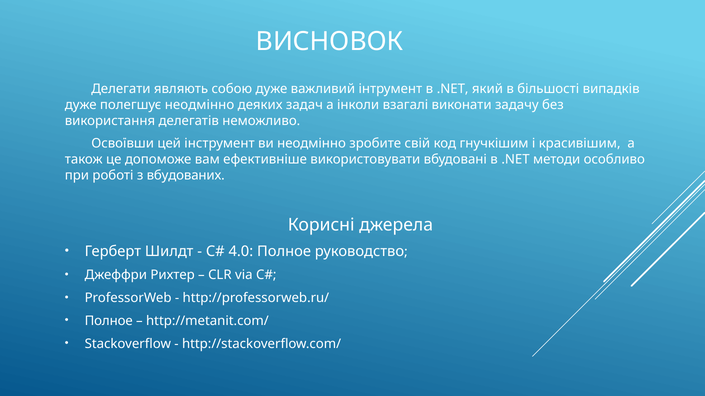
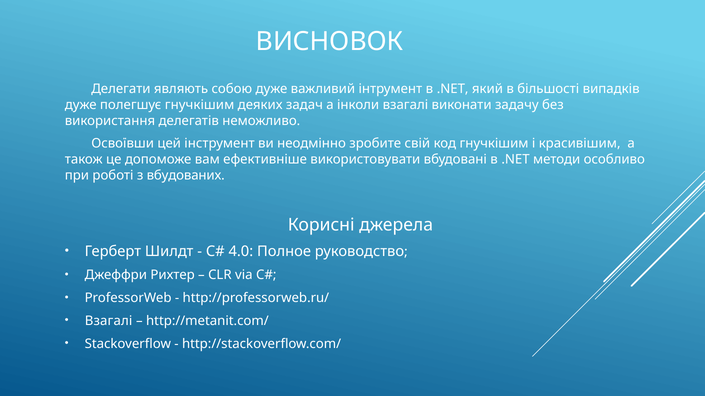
полегшує неодмінно: неодмінно -> гнучкішим (200, 105)
Полное: Полное -> Взагалі (109, 321)
